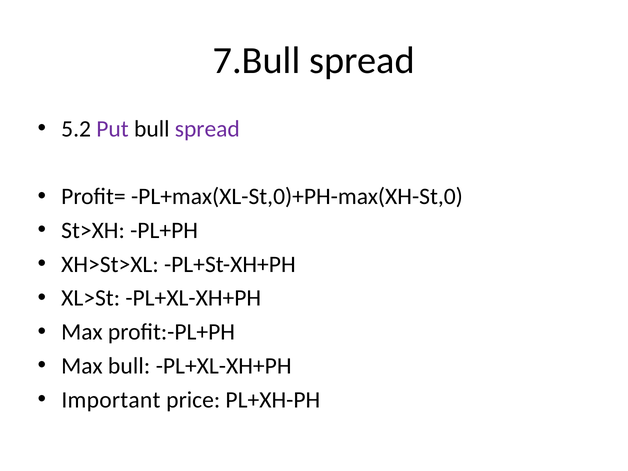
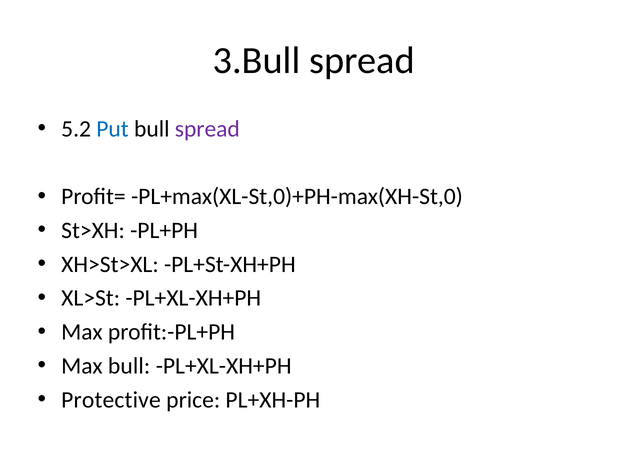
7.Bull: 7.Bull -> 3.Bull (257, 61)
Put colour: purple -> blue (112, 129)
Important: Important -> Protective (111, 400)
